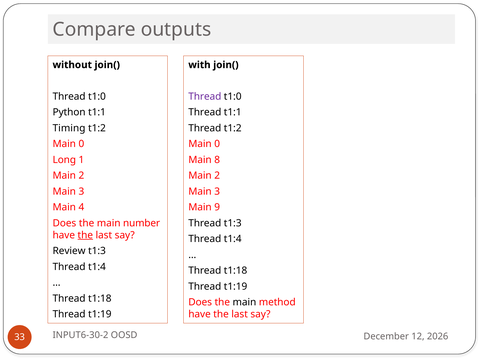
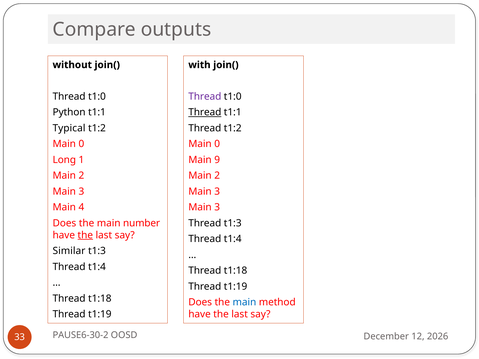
Thread underline: none -> present (205, 112)
Timing: Timing -> Typical (69, 128)
8: 8 -> 9 (217, 160)
9: 9 -> 3 (217, 207)
Review: Review -> Similar (69, 251)
main colour: black -> blue (244, 303)
INPUT6-30-2: INPUT6-30-2 -> PAUSE6-30-2 (81, 335)
